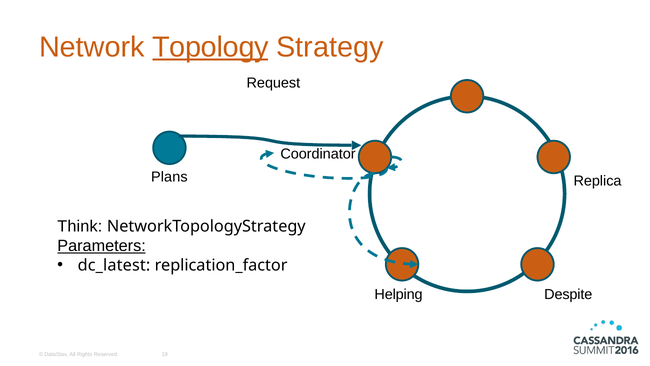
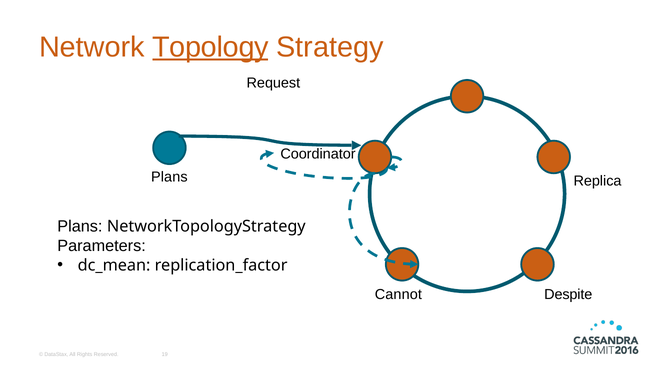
Think: Think -> Plans (80, 226)
Parameters underline: present -> none (102, 246)
dc_latest: dc_latest -> dc_mean (114, 265)
Helping: Helping -> Cannot (398, 294)
